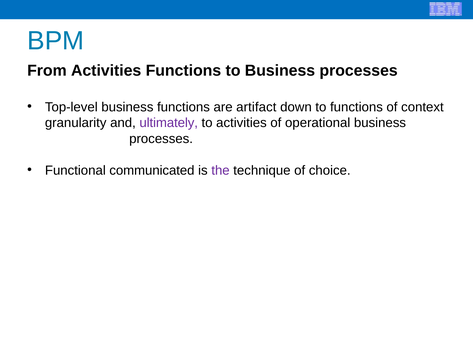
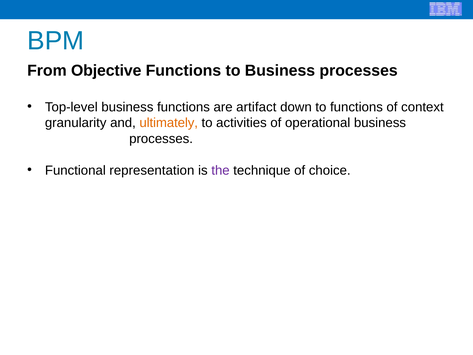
From Activities: Activities -> Objective (106, 71)
ultimately colour: purple -> orange (169, 123)
communicated: communicated -> representation (152, 170)
